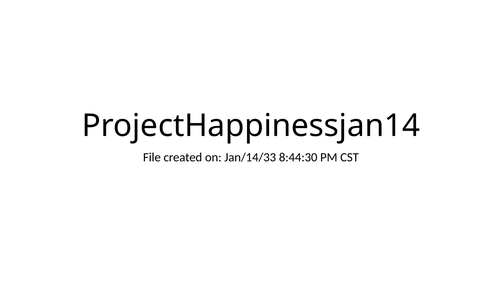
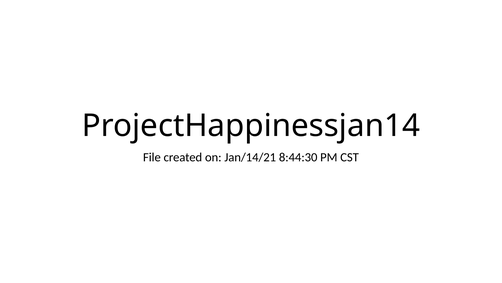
Jan/14/33: Jan/14/33 -> Jan/14/21 (250, 157)
